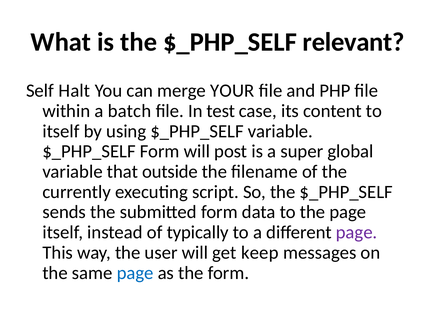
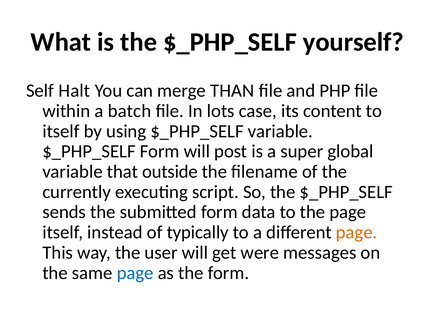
relevant: relevant -> yourself (353, 42)
YOUR: YOUR -> THAN (232, 91)
test: test -> lots (221, 111)
page colour: purple -> orange (357, 233)
keep: keep -> were (260, 253)
